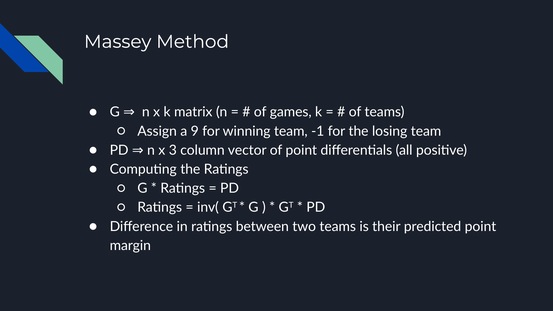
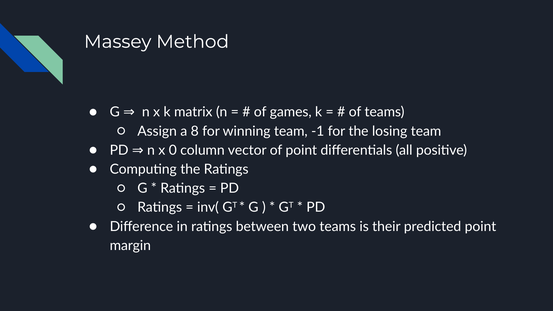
9: 9 -> 8 (195, 131)
3: 3 -> 0 (173, 150)
